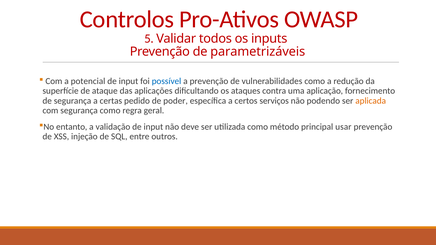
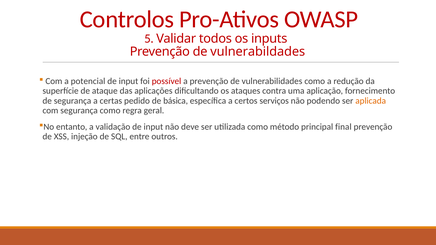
parametrizáveis: parametrizáveis -> vulnerabildades (258, 52)
possível colour: blue -> red (167, 81)
poder: poder -> básica (176, 101)
usar: usar -> final (343, 127)
